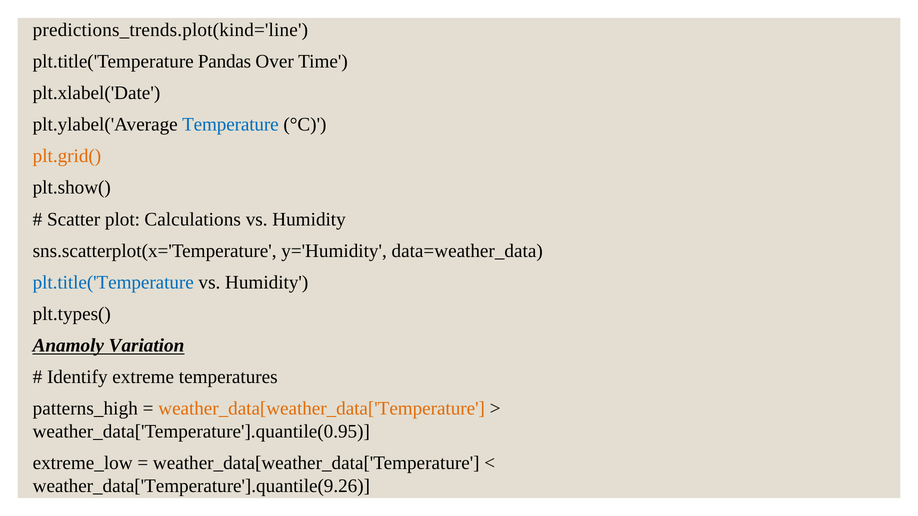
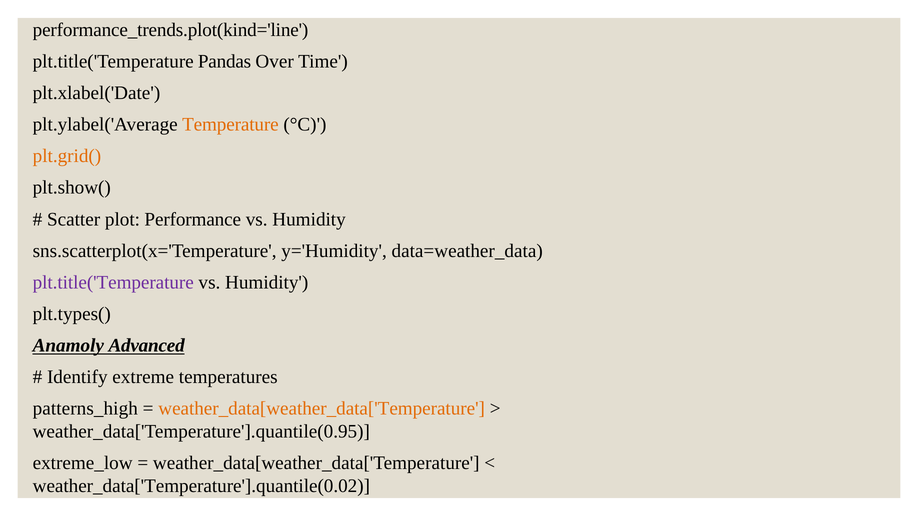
predictions_trends.plot(kind='line: predictions_trends.plot(kind='line -> performance_trends.plot(kind='line (171, 30)
Temperature colour: blue -> orange (230, 125)
Calculations: Calculations -> Performance (193, 219)
plt.title('Temperature colour: blue -> purple (113, 283)
Variation: Variation -> Advanced (147, 346)
weather_data['Temperature'].quantile(9.26: weather_data['Temperature'].quantile(9.26 -> weather_data['Temperature'].quantile(0.02 (201, 486)
